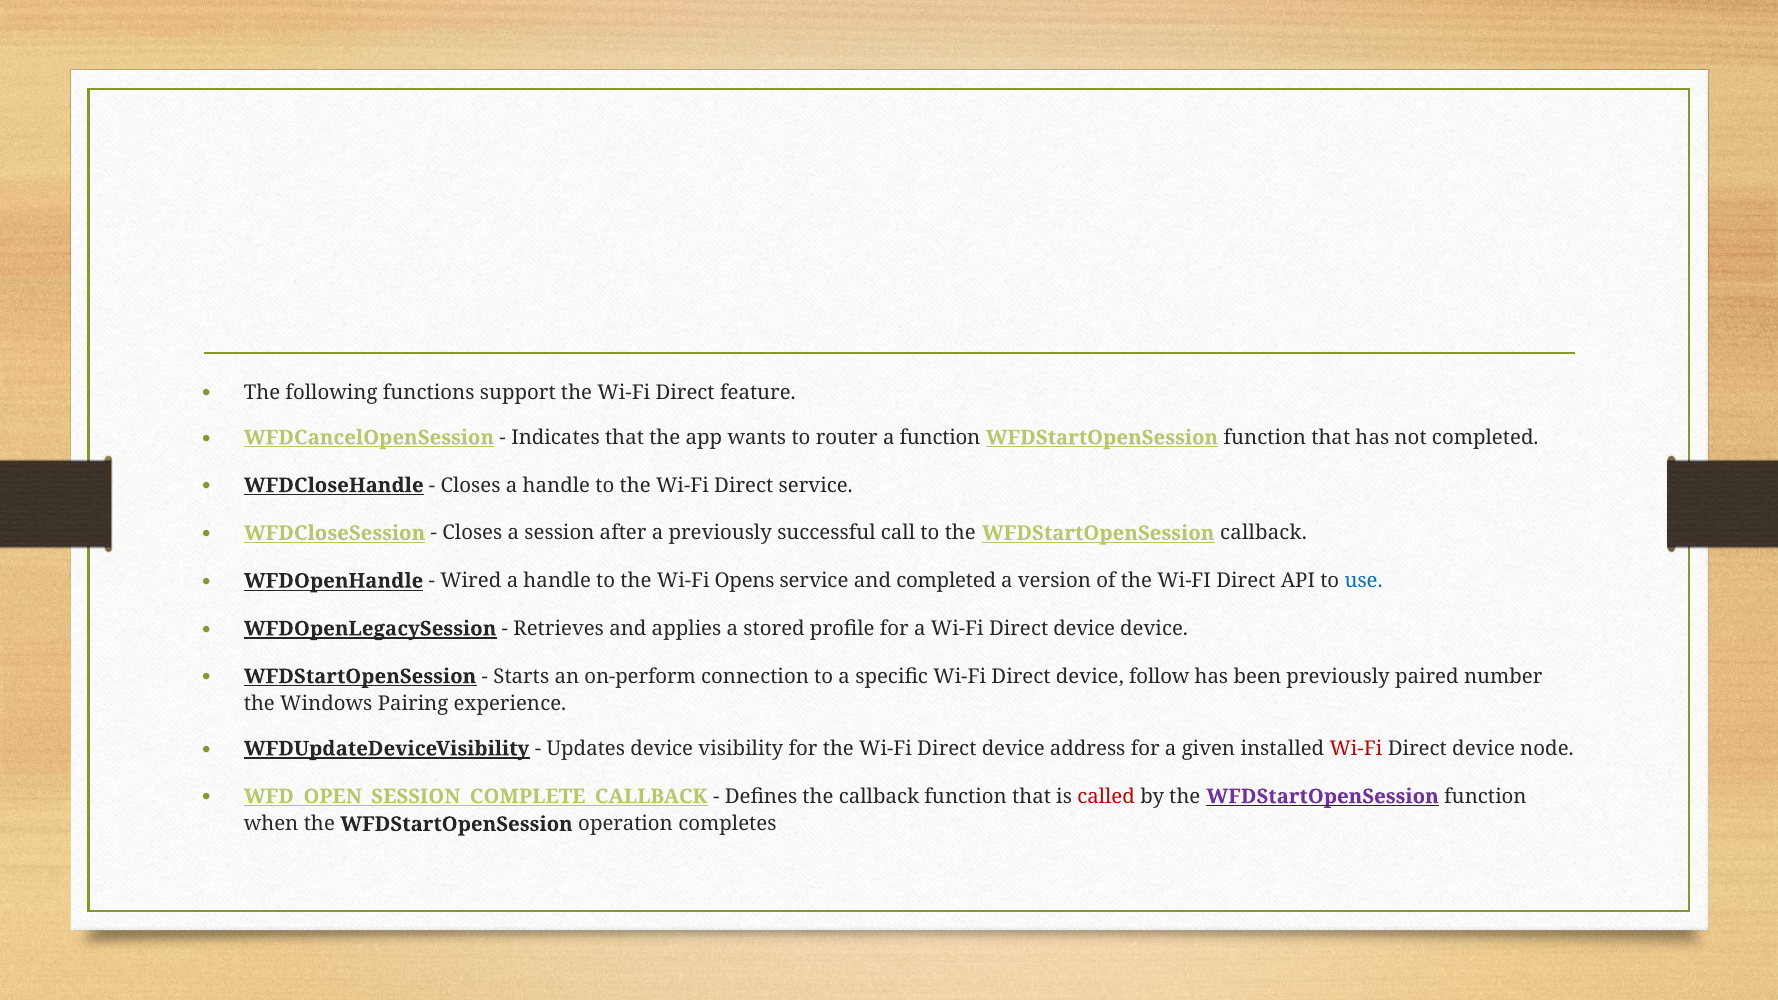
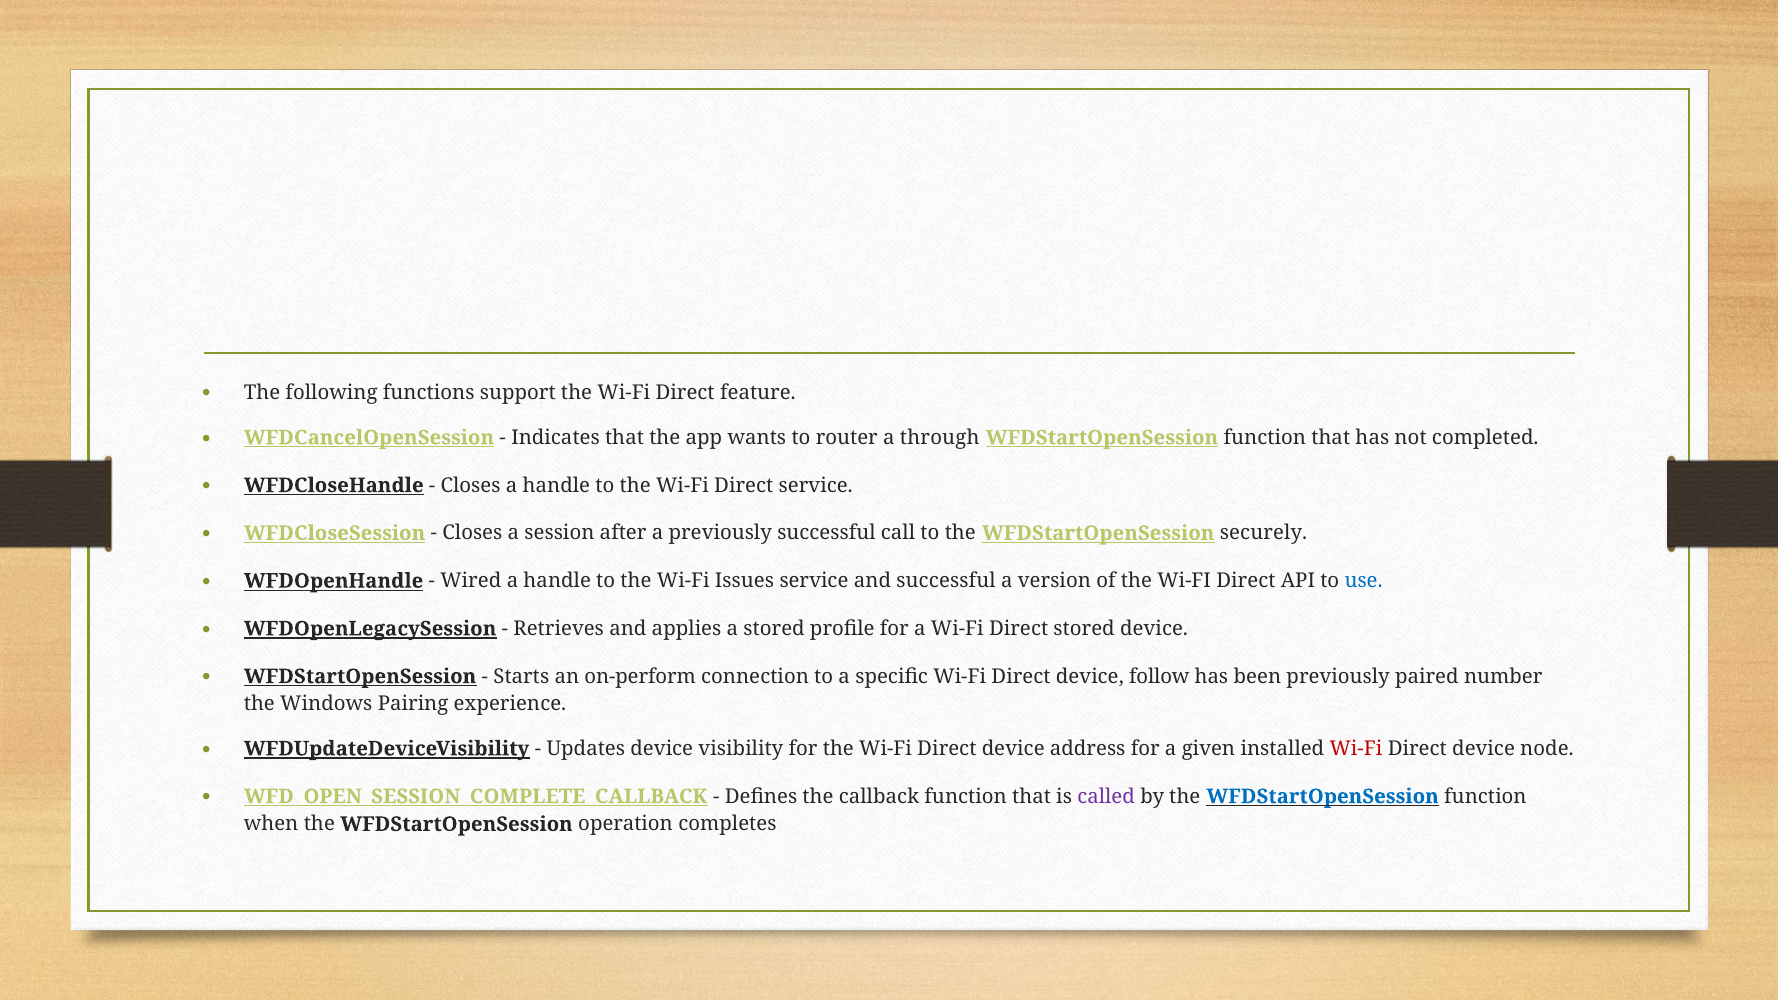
a function: function -> through (940, 438)
WFDStartOpenSession callback: callback -> securely (1264, 533)
Opens: Opens -> Issues (744, 581)
and completed: completed -> successful (946, 581)
a Wi-Fi Direct device: device -> stored (1084, 629)
called colour: red -> purple (1106, 797)
WFDStartOpenSession colour: purple -> blue (1323, 797)
